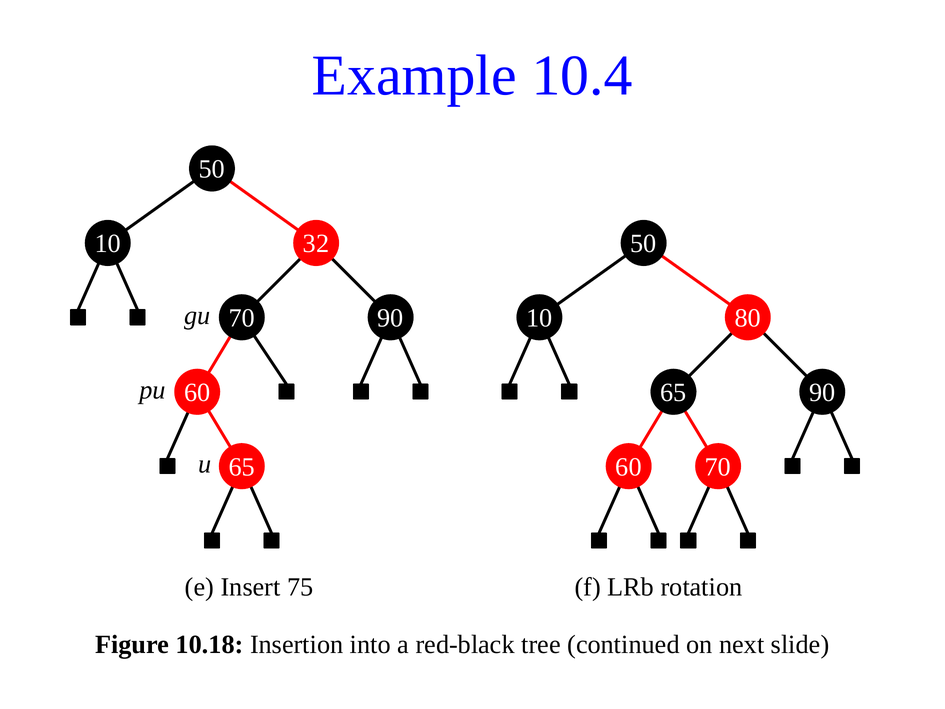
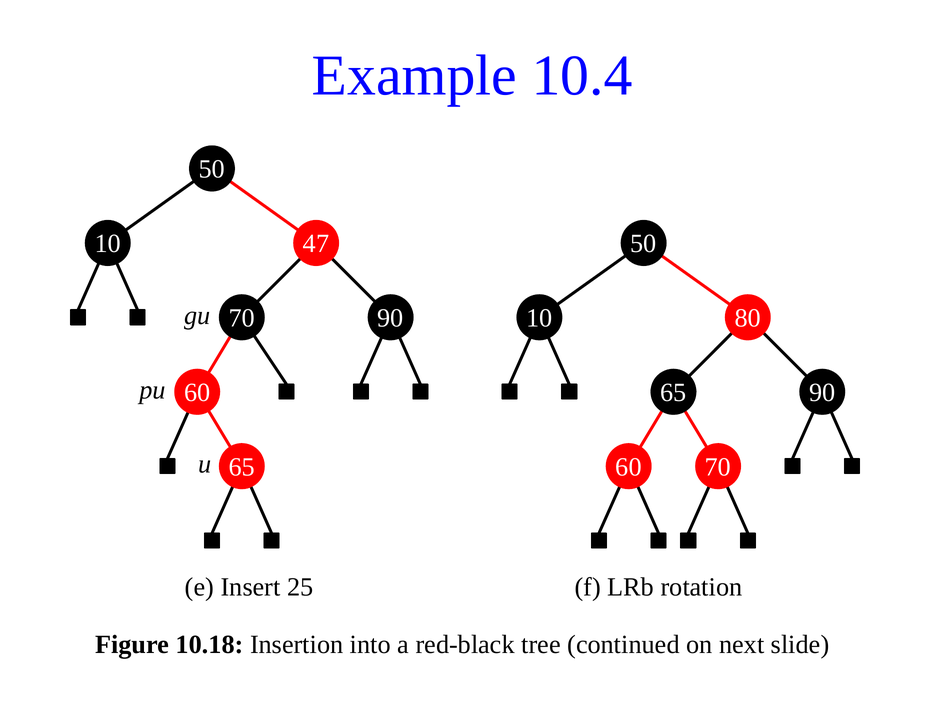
32: 32 -> 47 (316, 244)
75: 75 -> 25 (300, 587)
